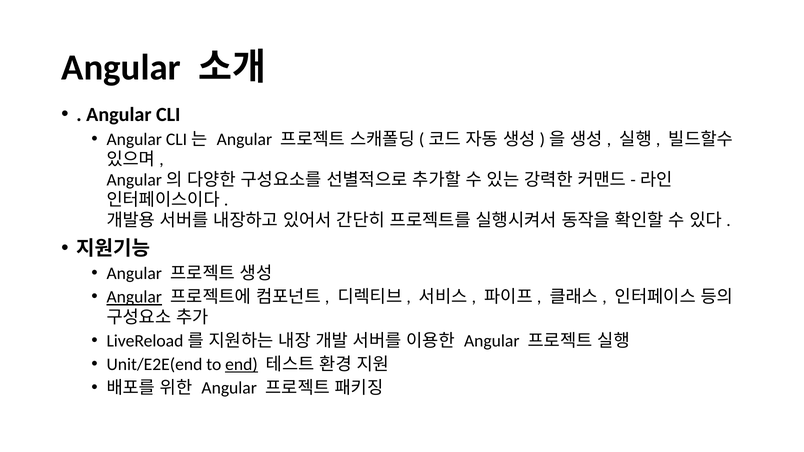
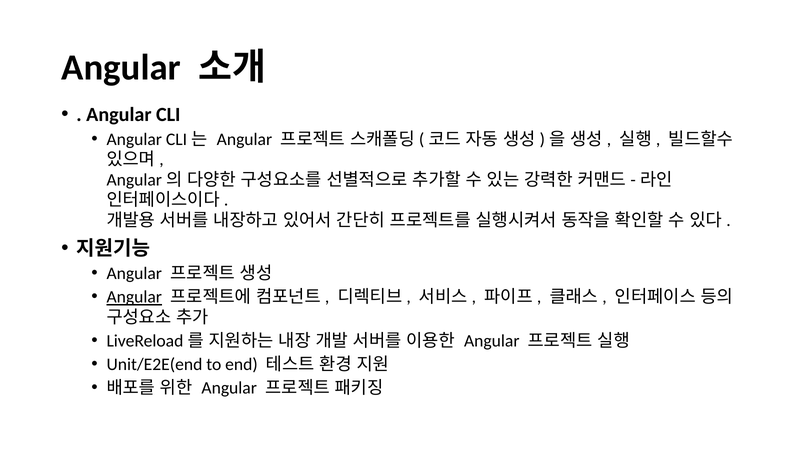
end underline: present -> none (242, 365)
